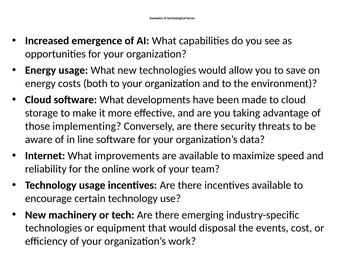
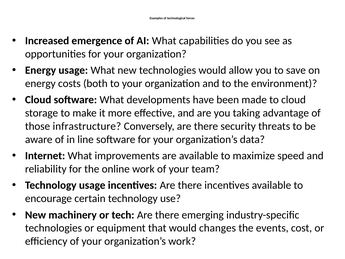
implementing: implementing -> infrastructure (87, 126)
disposal: disposal -> changes (218, 228)
